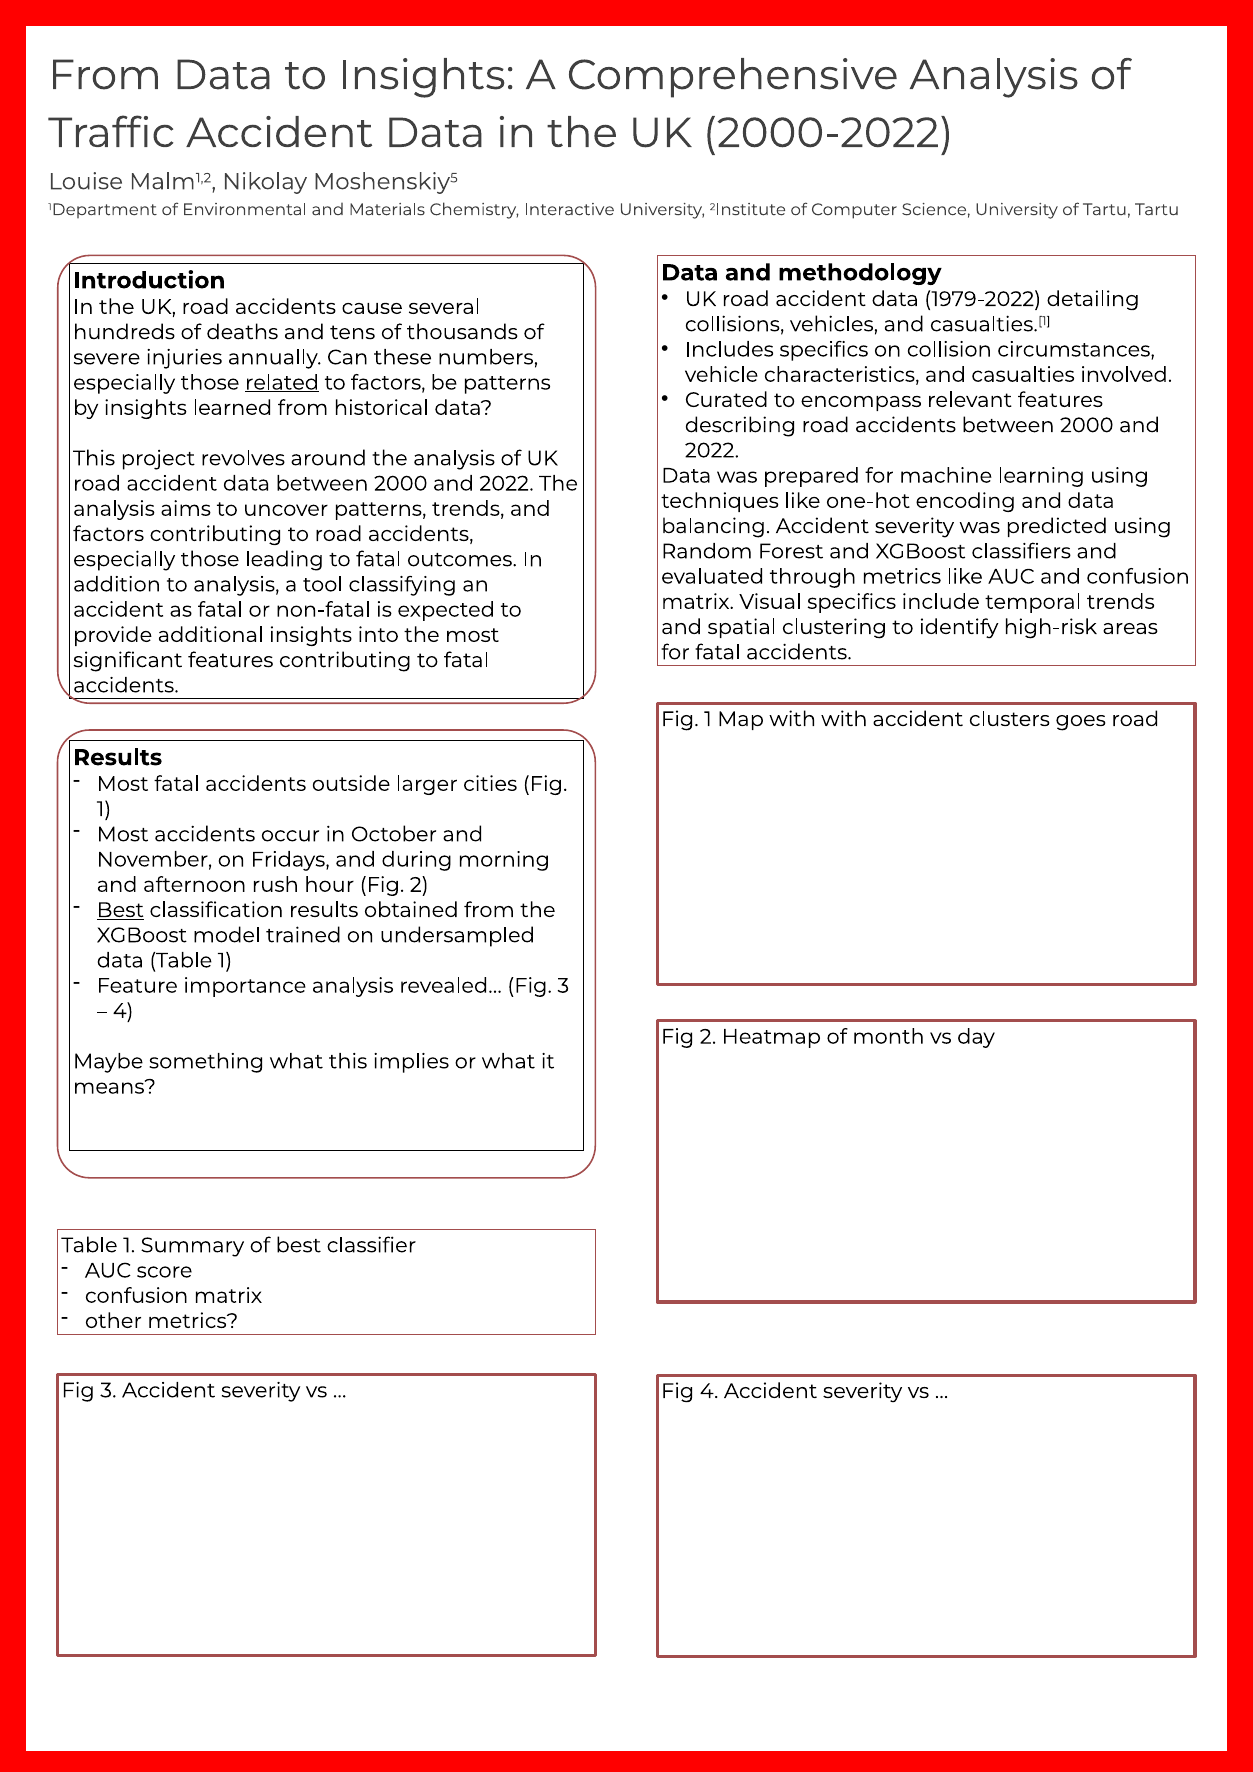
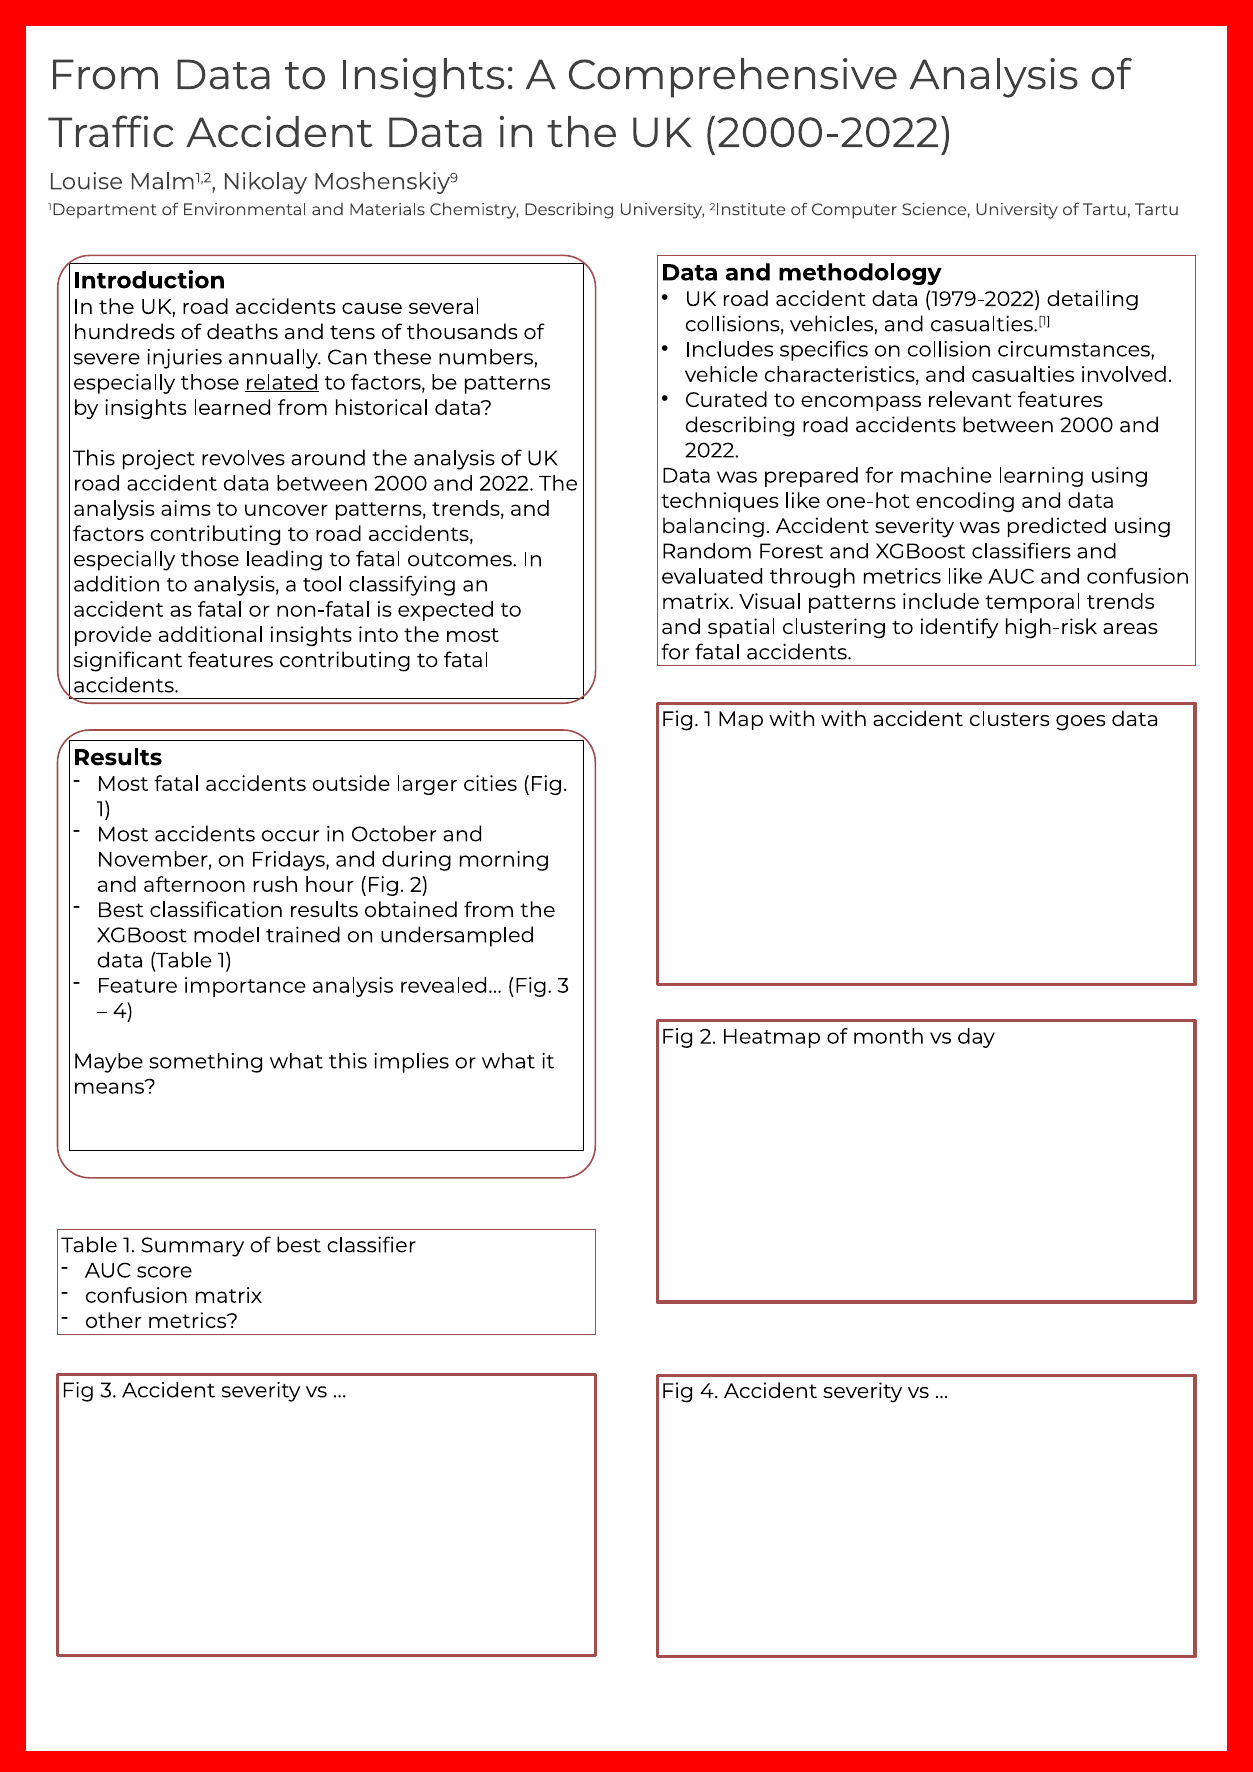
5: 5 -> 9 (454, 178)
Chemistry Interactive: Interactive -> Describing (569, 210)
Visual specifics: specifics -> patterns (852, 602)
goes road: road -> data (1135, 719)
Best underline: present -> none (120, 910)
